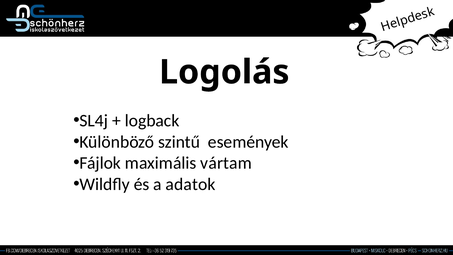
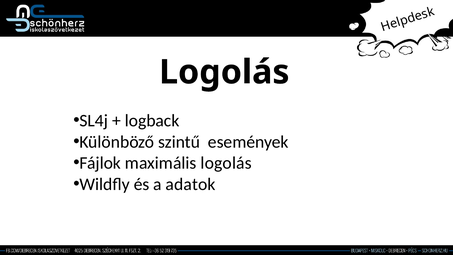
maximális vártam: vártam -> logolás (226, 163)
